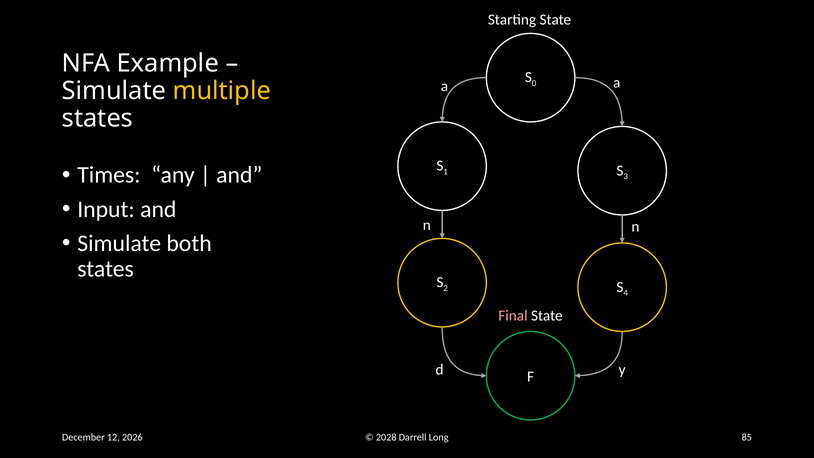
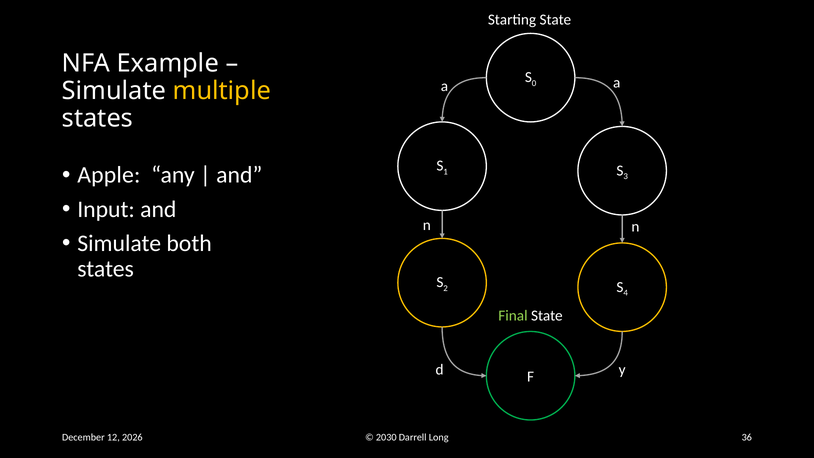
Times: Times -> Apple (109, 175)
Final colour: pink -> light green (513, 315)
2028: 2028 -> 2030 (386, 437)
85: 85 -> 36 (747, 437)
